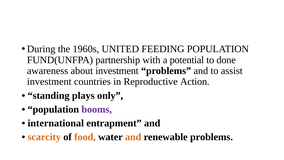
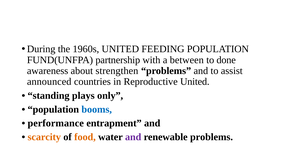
potential: potential -> between (187, 60)
about investment: investment -> strengthen (117, 71)
investment: investment -> announced (49, 82)
Reproductive Action: Action -> United (195, 82)
booms colour: purple -> blue (97, 109)
international: international -> performance (56, 123)
and colour: orange -> purple (133, 137)
